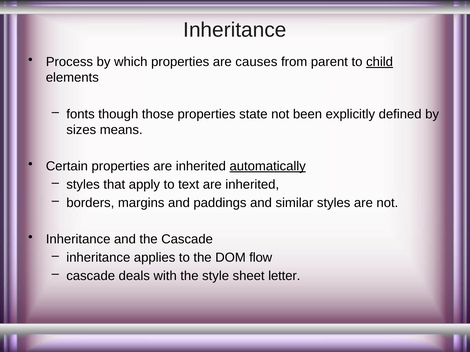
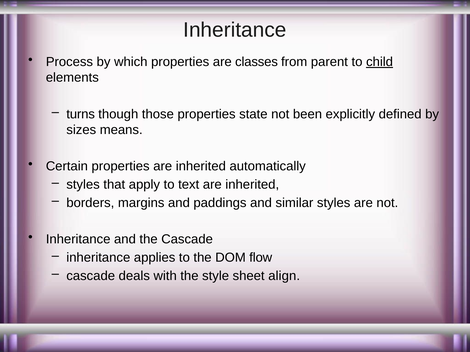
causes: causes -> classes (257, 62)
fonts: fonts -> turns (81, 114)
automatically underline: present -> none (268, 166)
letter: letter -> align (284, 276)
